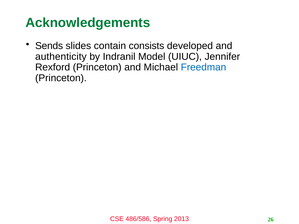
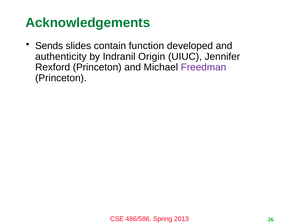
consists: consists -> function (146, 46)
Model: Model -> Origin (152, 57)
Freedman colour: blue -> purple (203, 67)
